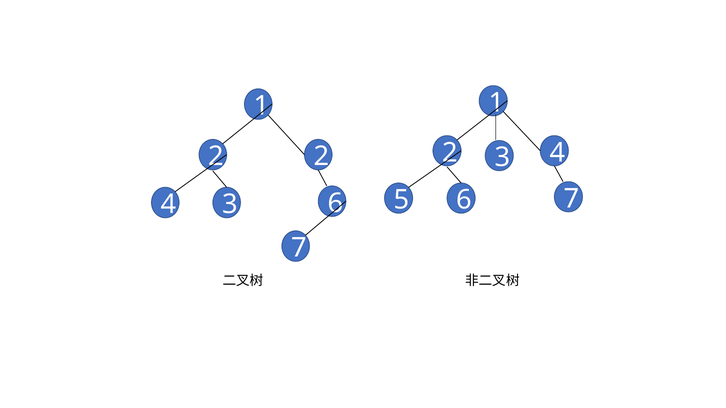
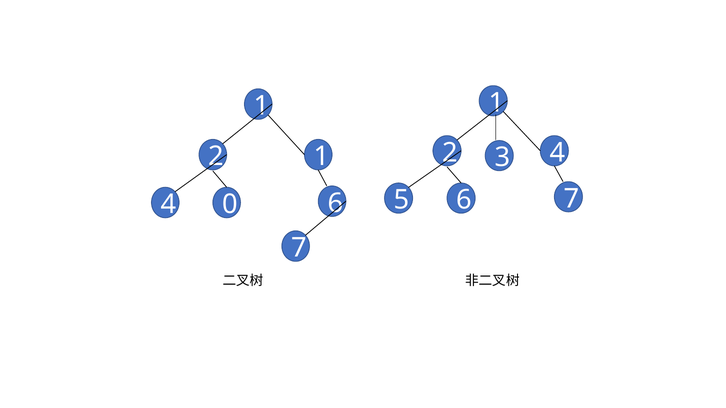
2 2: 2 -> 1 (322, 157)
4 3: 3 -> 0 (230, 205)
